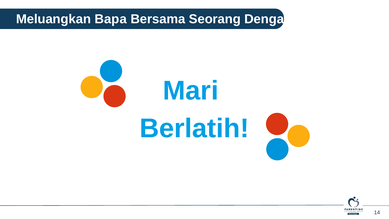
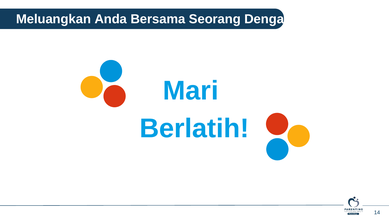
Bapa: Bapa -> Anda (111, 19)
